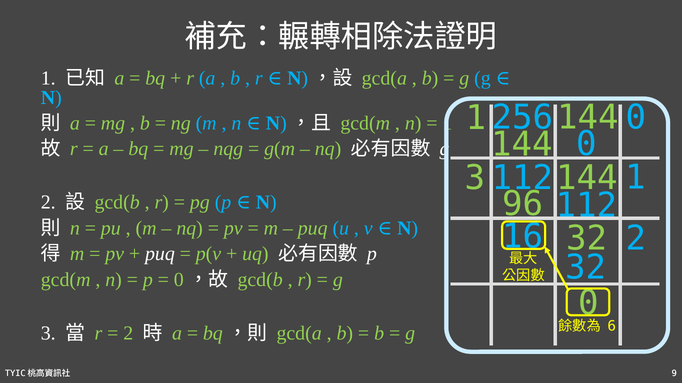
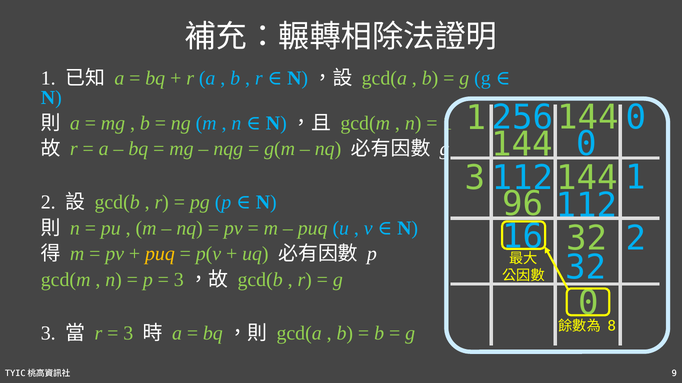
puq colour: white -> yellow (160, 254)
0: 0 -> 3 (179, 280)
6: 6 -> 8 (612, 326)
2: 2 -> 3 (128, 334)
